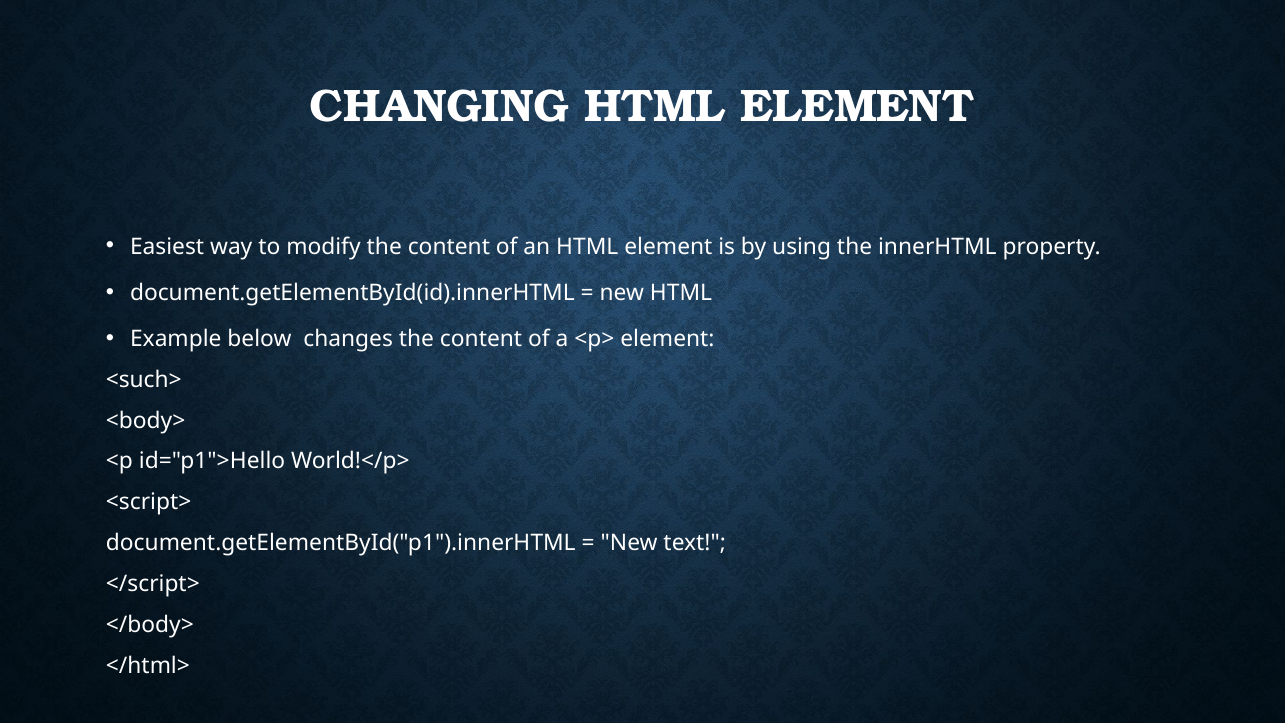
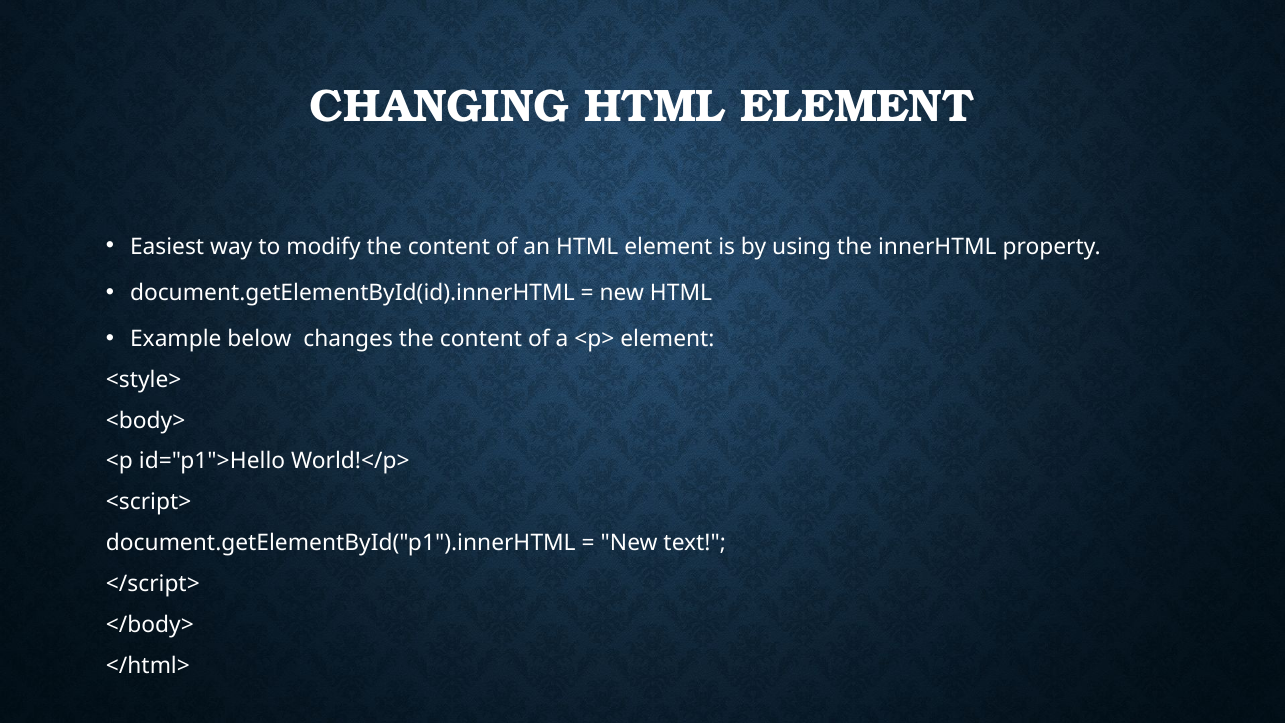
<such>: <such> -> <style> (144, 380)
